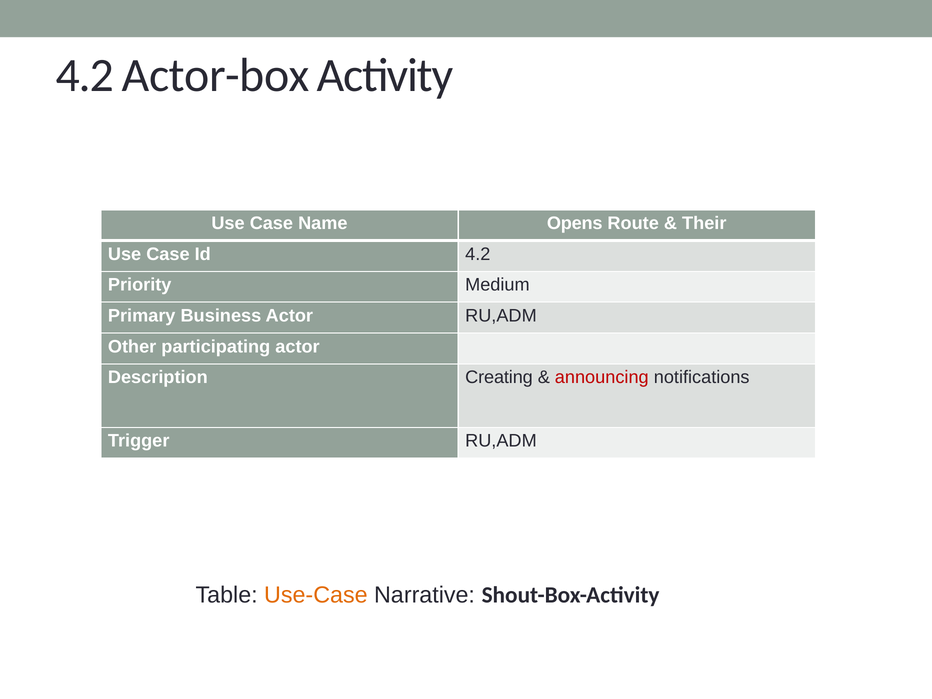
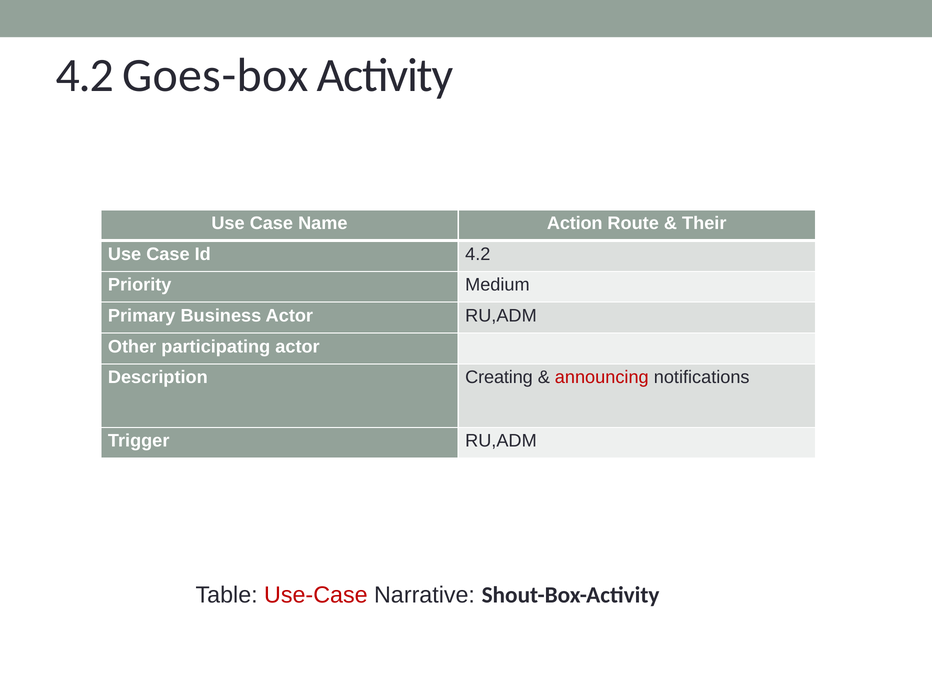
Actor-box: Actor-box -> Goes-box (215, 76)
Opens: Opens -> Action (575, 223)
Use-Case colour: orange -> red (316, 595)
